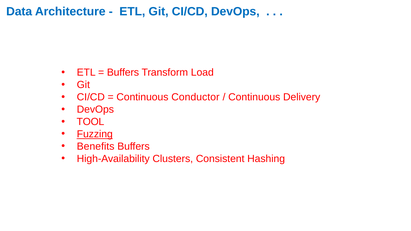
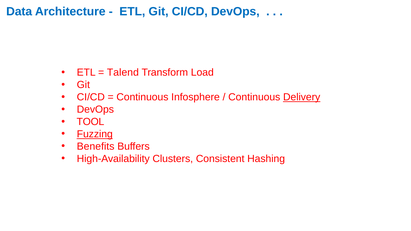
Buffers: Buffers -> Talend (123, 73)
Conductor: Conductor -> Infosphere (196, 97)
Delivery underline: none -> present (302, 97)
